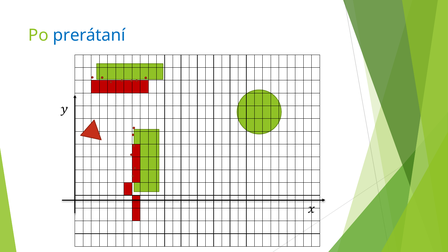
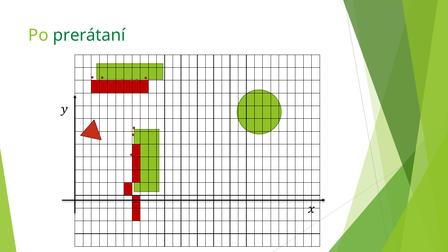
prerátaní colour: blue -> green (89, 35)
